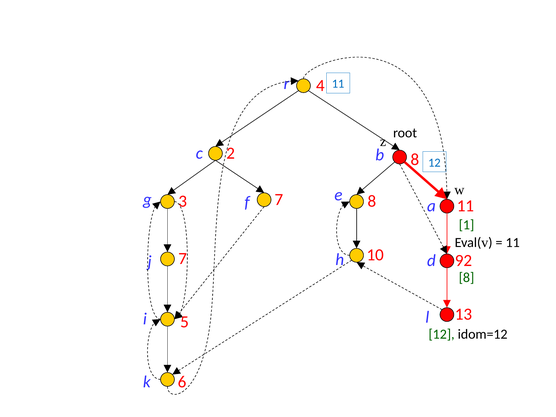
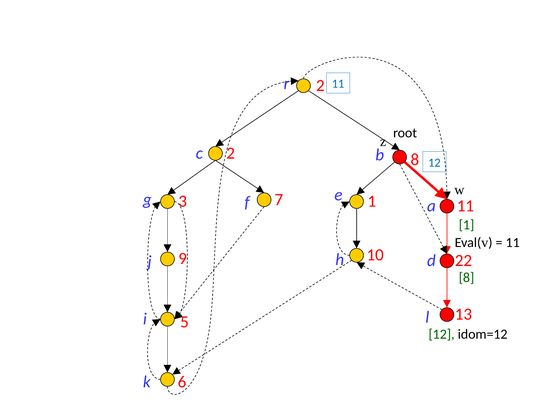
r 4: 4 -> 2 (320, 85)
e 8: 8 -> 1 (372, 201)
92: 92 -> 22 (463, 261)
j 7: 7 -> 9 (183, 259)
